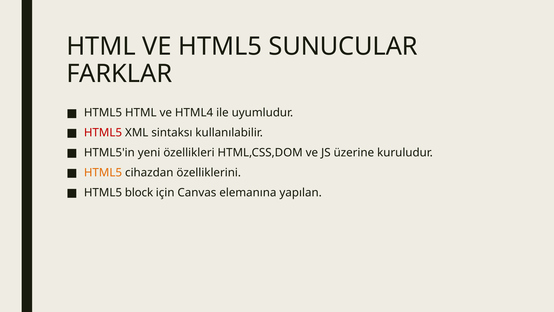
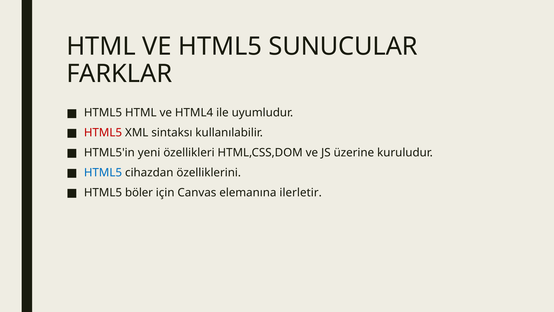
HTML5 colour: orange -> blue (103, 172)
block: block -> böler (139, 192)
yapılan: yapılan -> ilerletir (301, 192)
